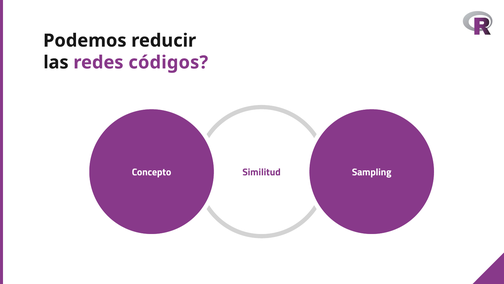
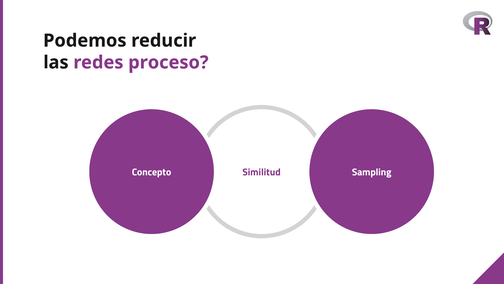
códigos: códigos -> proceso (168, 62)
